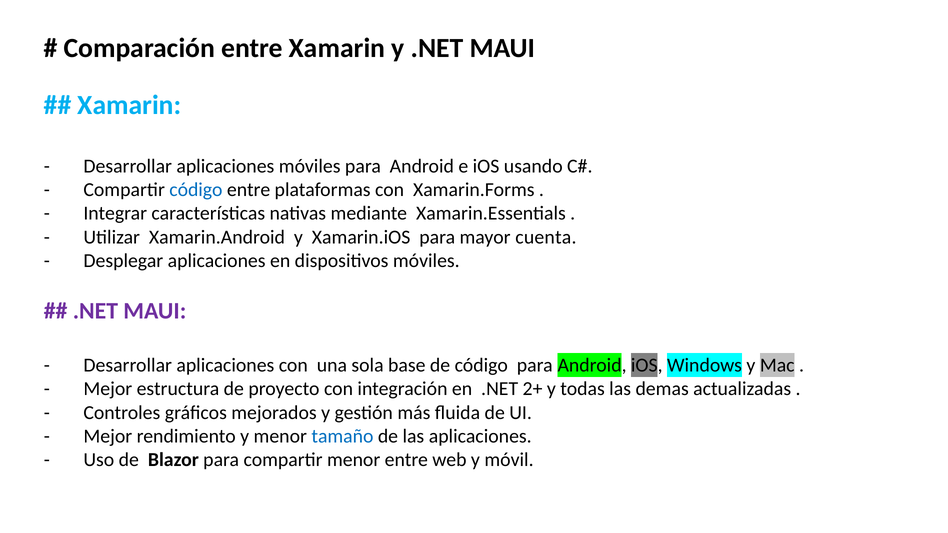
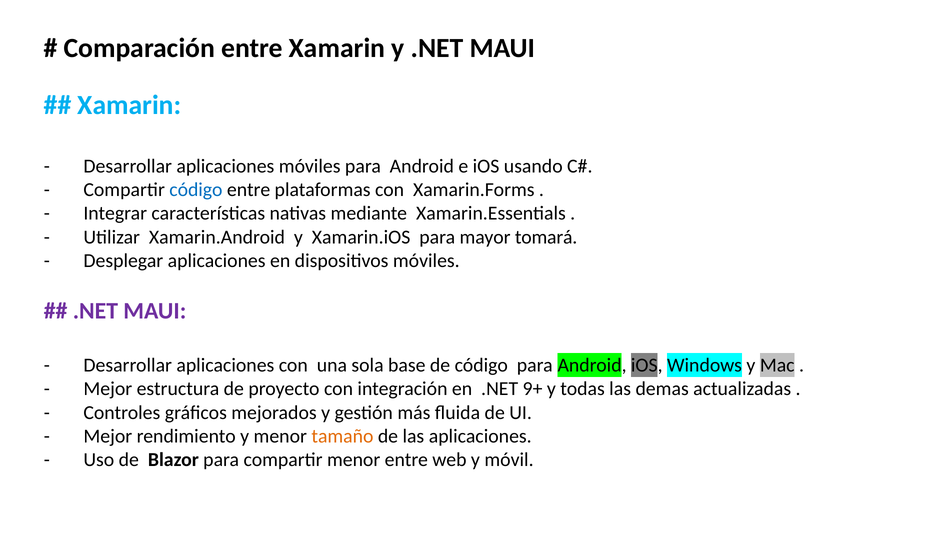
cuenta: cuenta -> tomará (546, 237)
2+: 2+ -> 9+ (533, 389)
tamaño colour: blue -> orange (342, 436)
